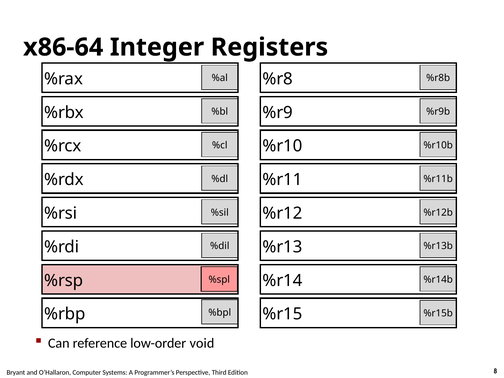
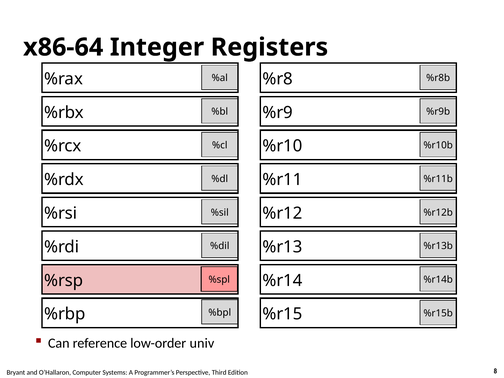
void: void -> univ (202, 343)
